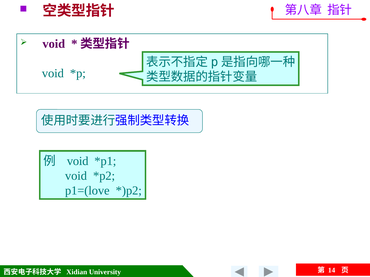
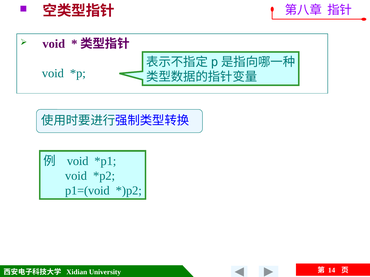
p1=(love: p1=(love -> p1=(void (87, 191)
